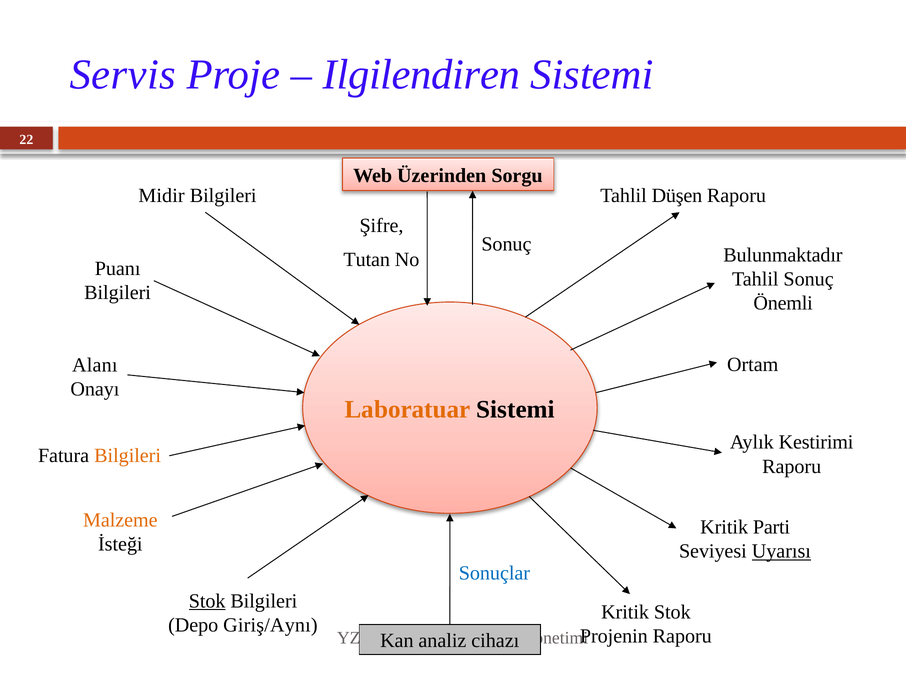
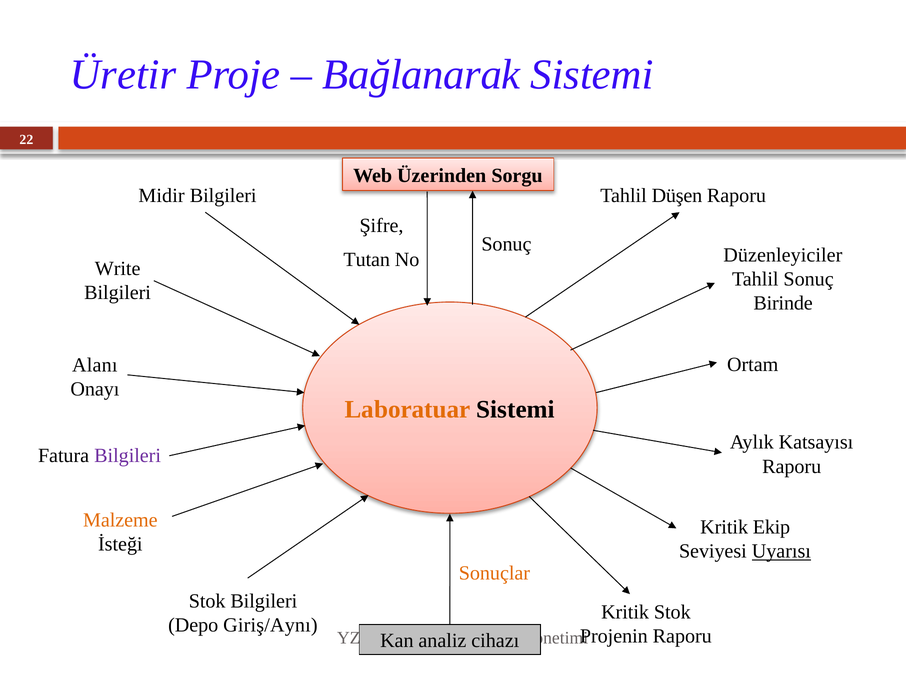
Servis: Servis -> Üretir (123, 75)
Ilgilendiren: Ilgilendiren -> Bağlanarak (421, 75)
Bulunmaktadır: Bulunmaktadır -> Düzenleyiciler (783, 255)
Puanı: Puanı -> Write (118, 269)
Önemli: Önemli -> Birinde (783, 303)
Kestirimi: Kestirimi -> Katsayısı (816, 443)
Bilgileri colour: orange -> purple (128, 456)
Parti: Parti -> Ekip (771, 528)
Sonuçlar colour: blue -> orange (494, 574)
Stok underline: present -> none (207, 601)
